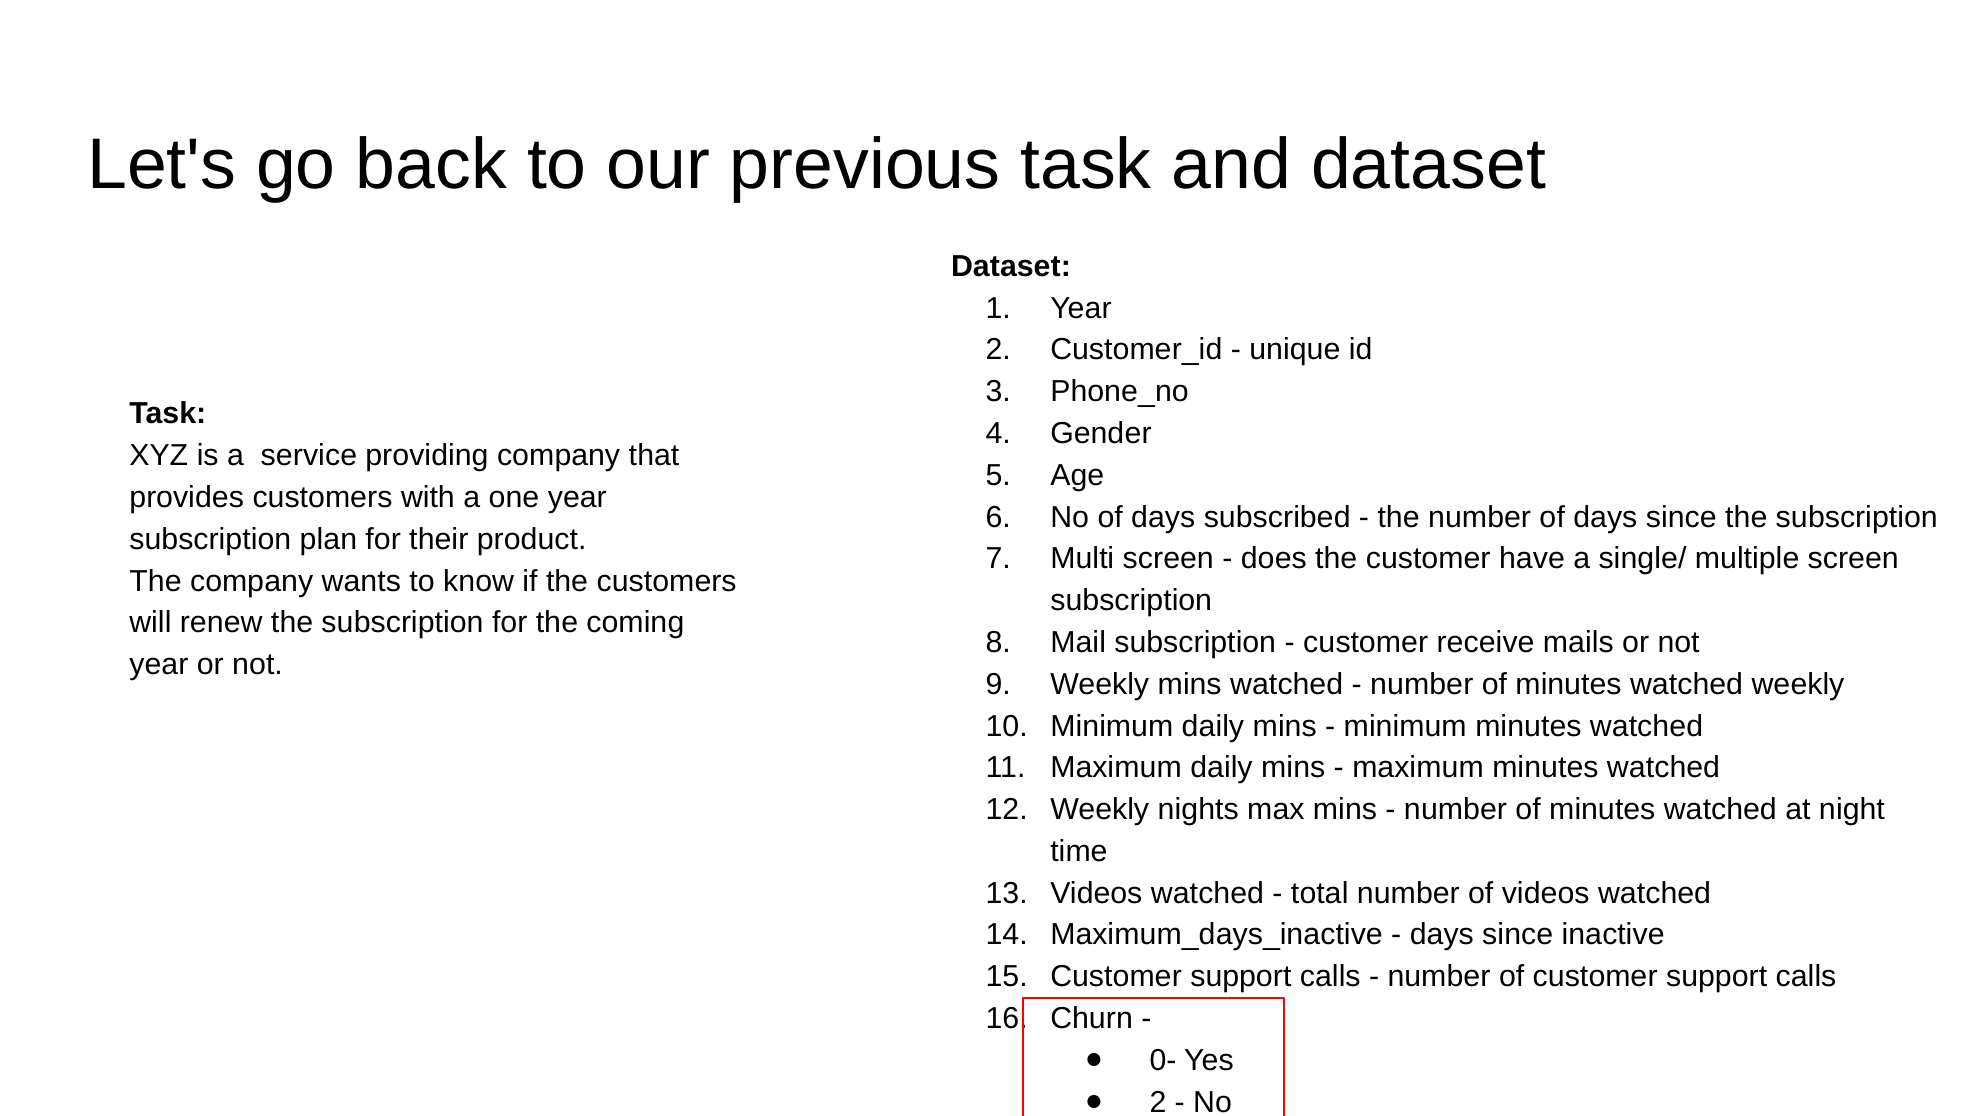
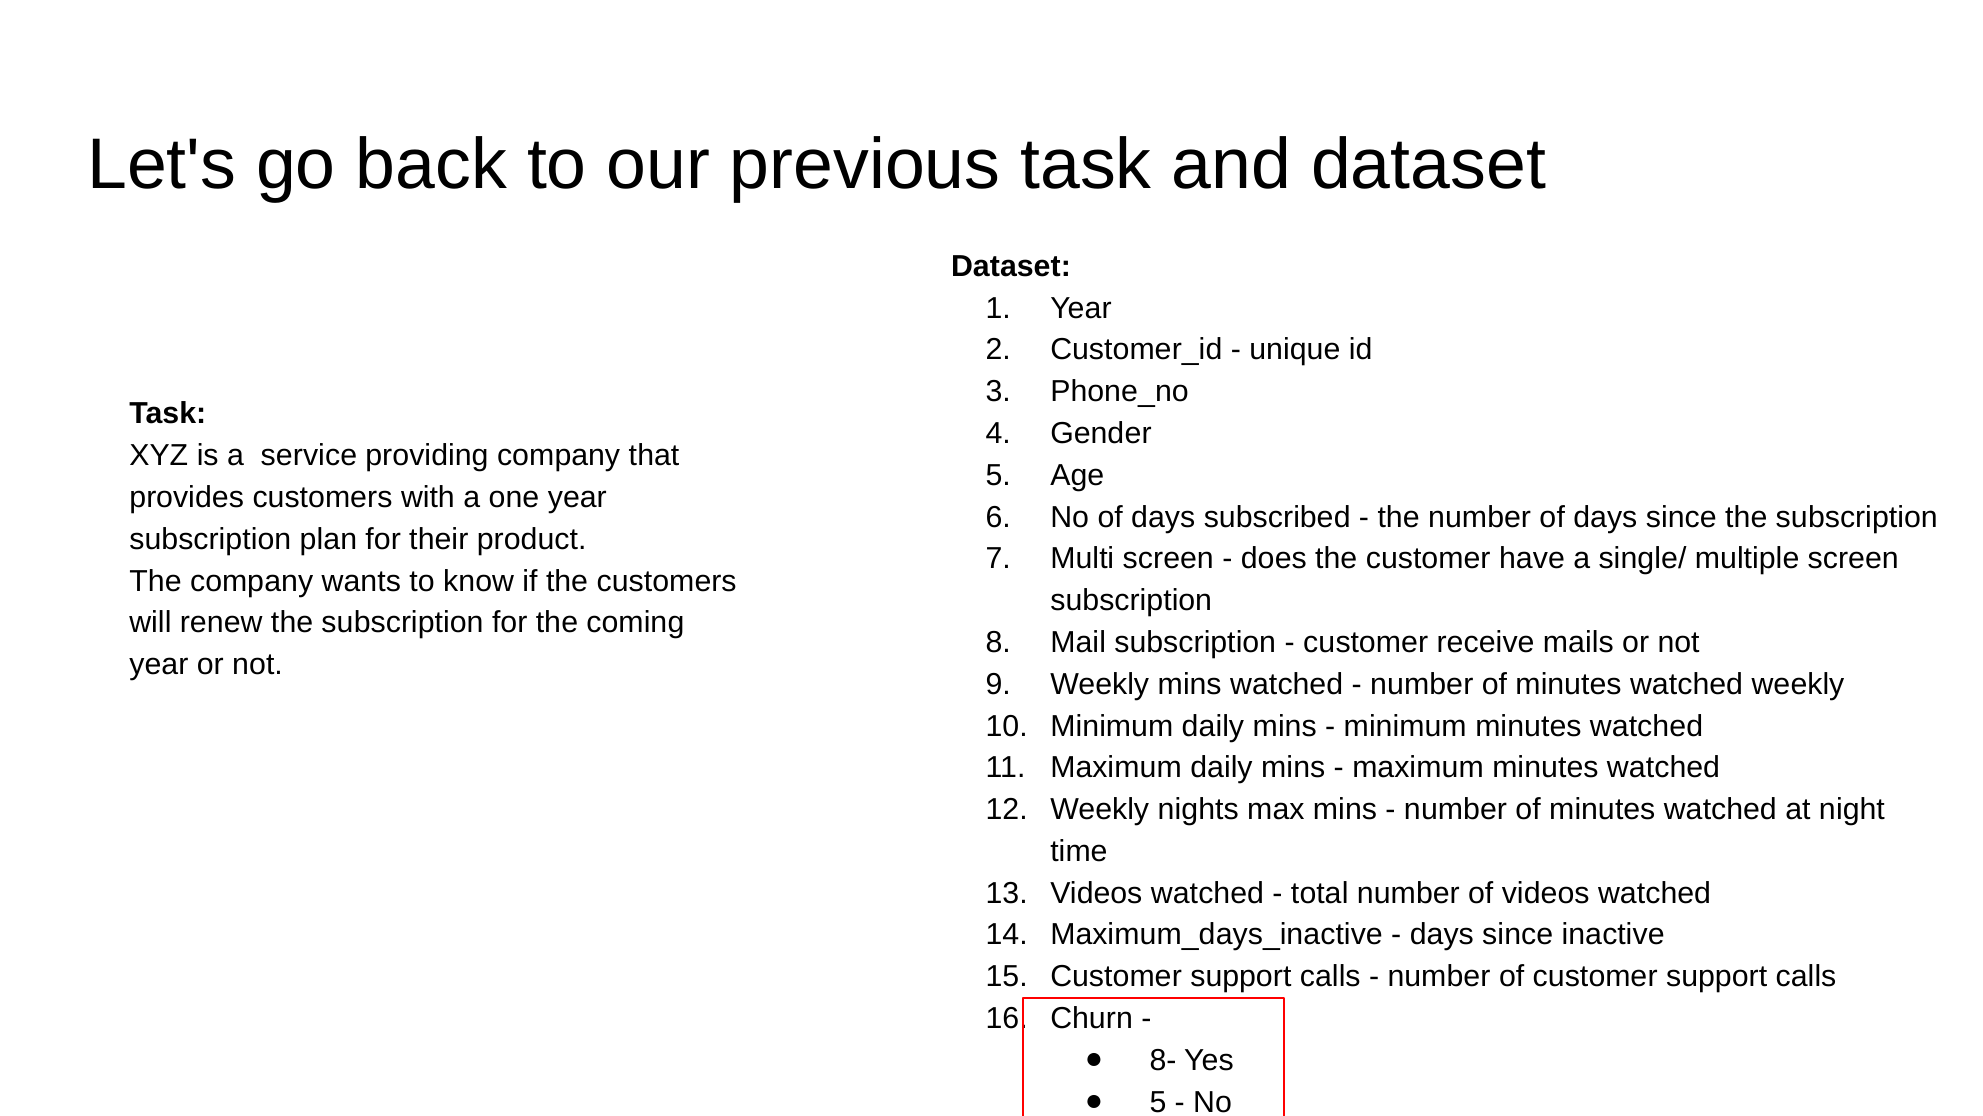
0-: 0- -> 8- (1163, 1060)
2: 2 -> 5 (1158, 1102)
